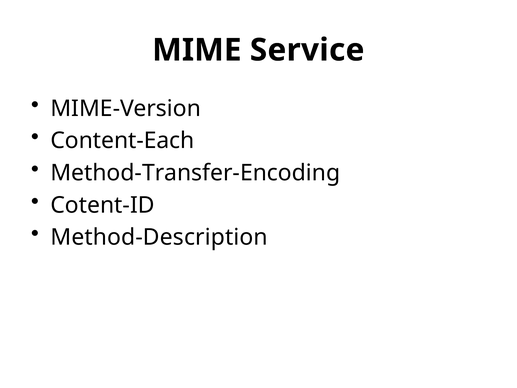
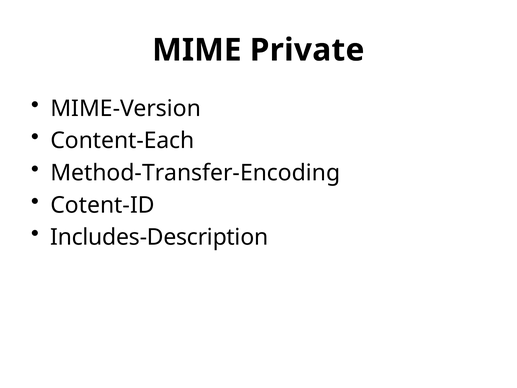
Service: Service -> Private (307, 50)
Method-Description: Method-Description -> Includes-Description (159, 237)
